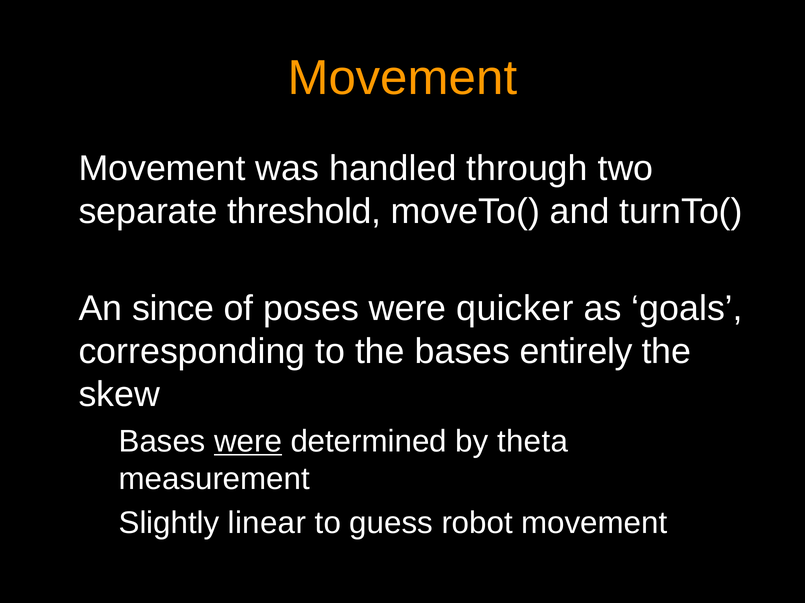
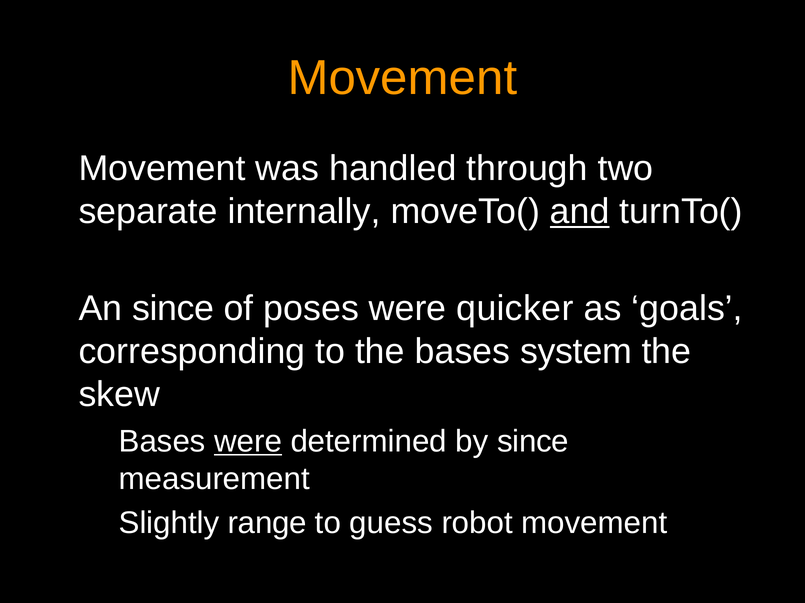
threshold: threshold -> internally (304, 212)
and underline: none -> present (580, 212)
entirely: entirely -> system (576, 352)
by theta: theta -> since (533, 442)
linear: linear -> range (267, 523)
